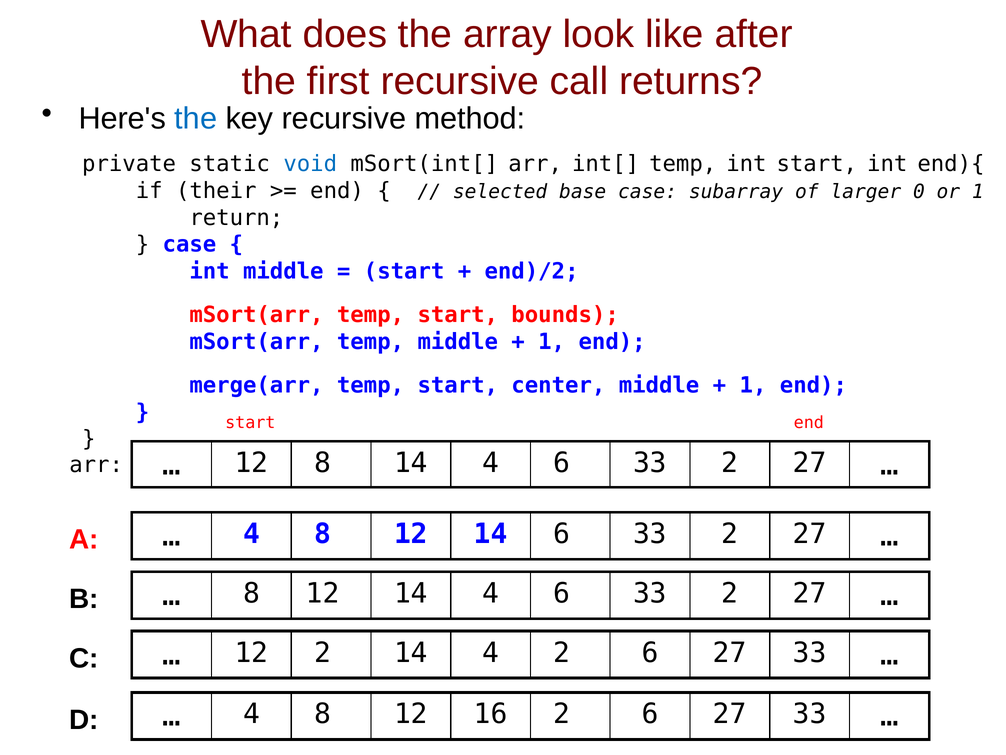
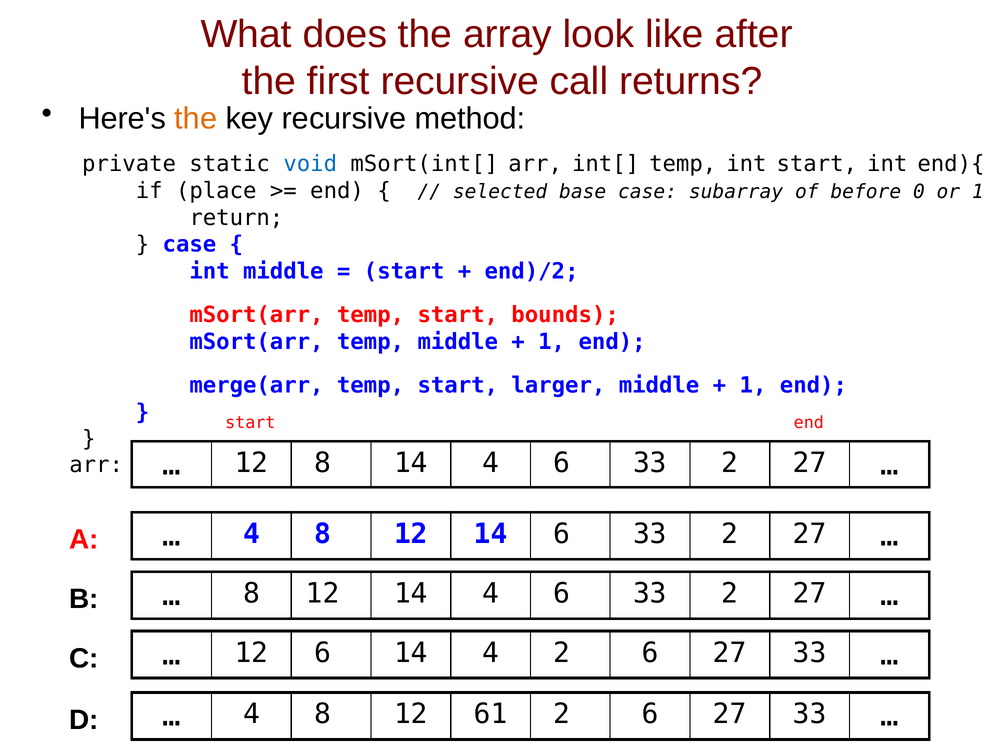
the colour: blue -> orange (196, 119)
their: their -> place (216, 191)
larger: larger -> before (866, 192)
center: center -> larger (558, 385)
12 2: 2 -> 6 (323, 652)
16: 16 -> 61 (491, 714)
